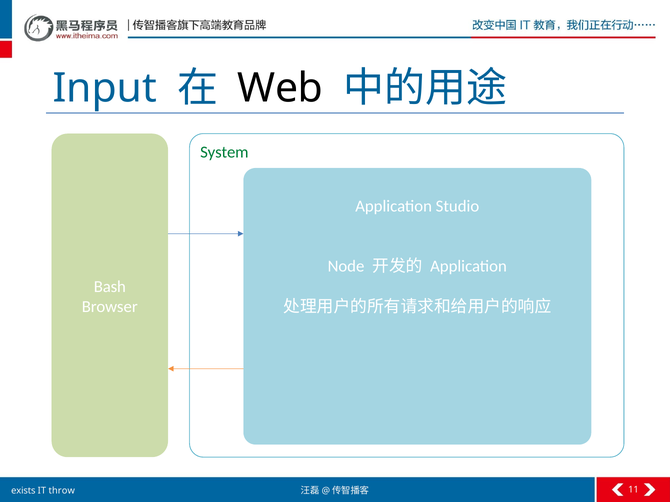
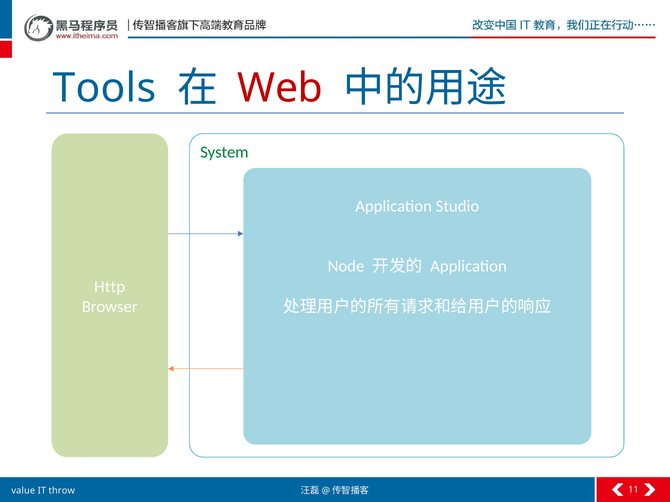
Input: Input -> Tools (105, 88)
Web colour: black -> red (280, 88)
Bash: Bash -> Http (110, 287)
exists: exists -> value (23, 491)
